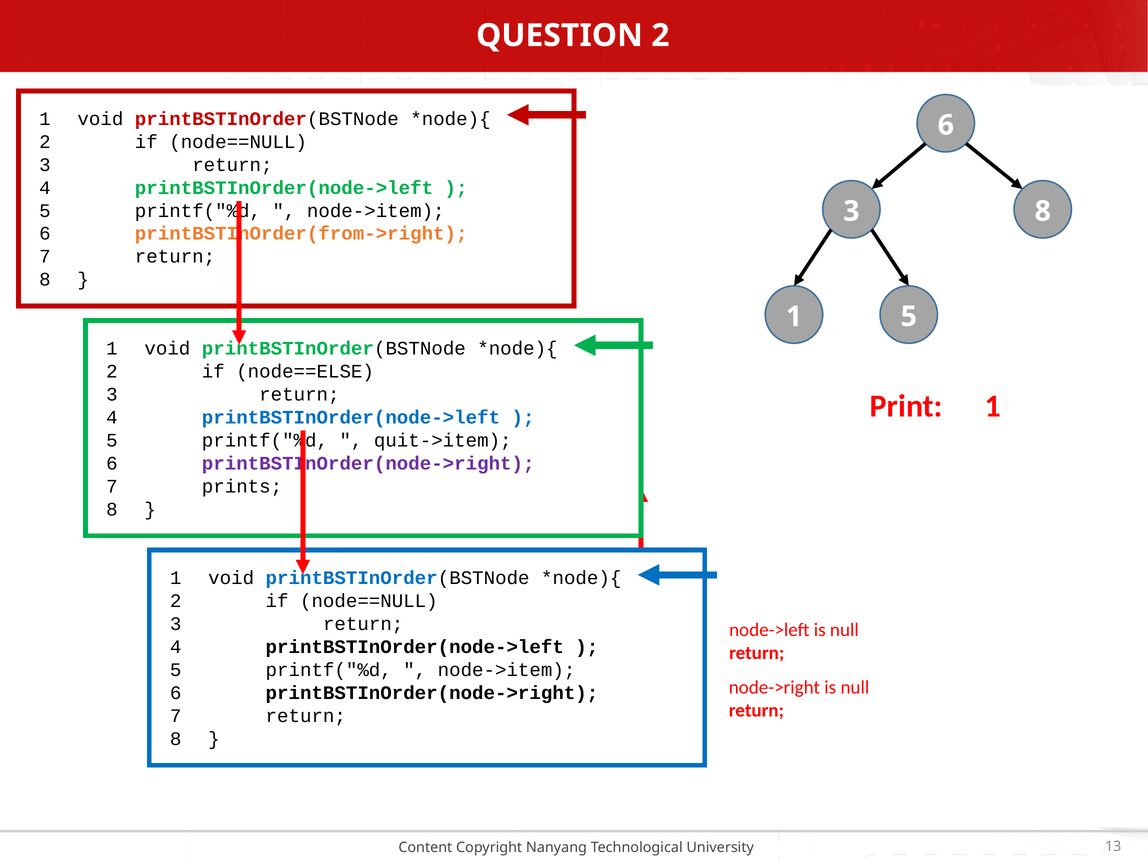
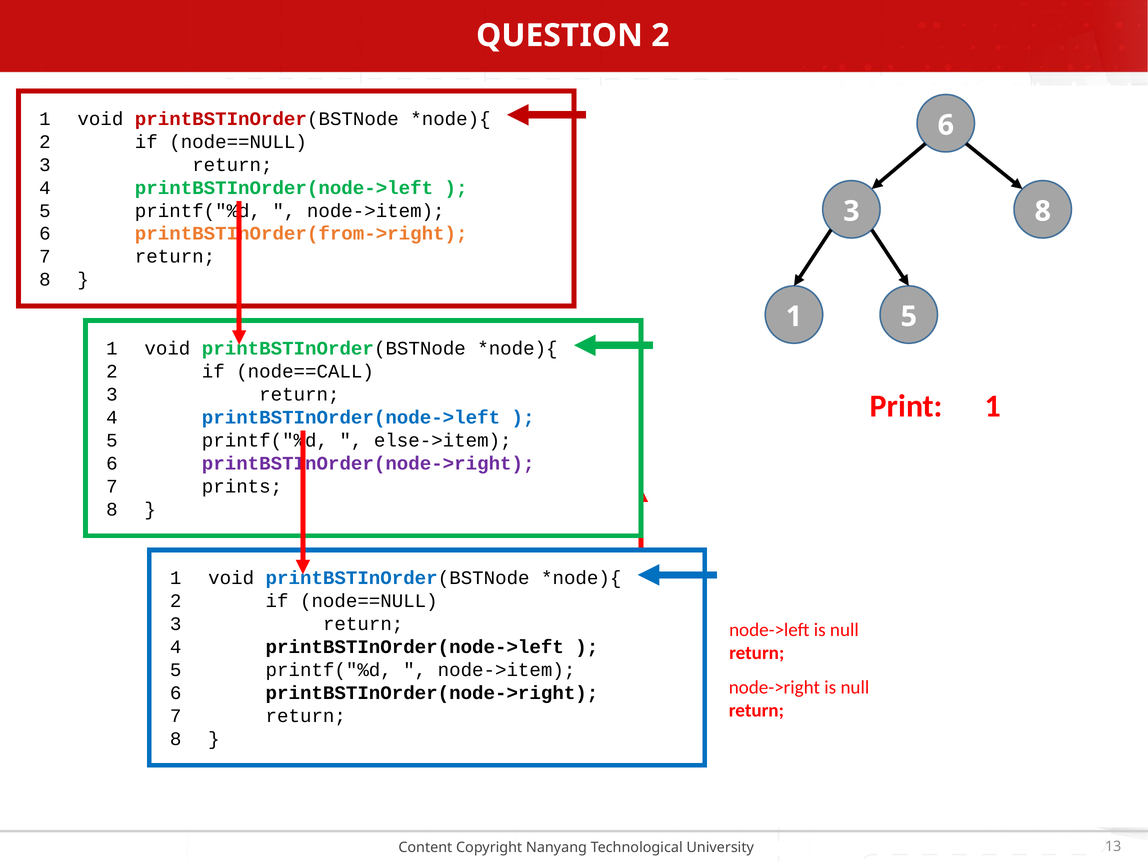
node==ELSE: node==ELSE -> node==CALL (305, 371)
quit->item: quit->item -> else->item (443, 440)
